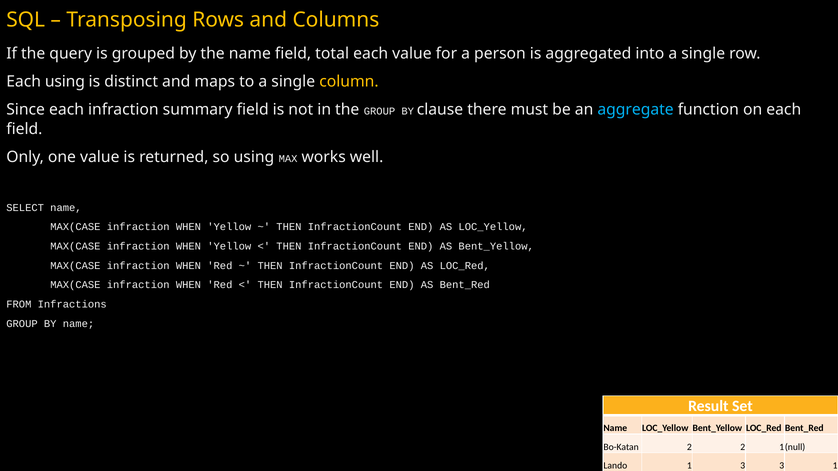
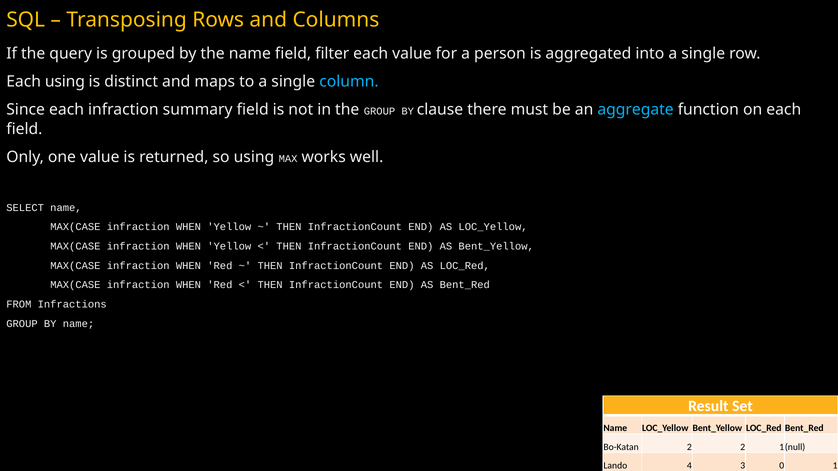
total: total -> filter (332, 54)
column colour: yellow -> light blue (349, 82)
Lando 1: 1 -> 4 (689, 466)
3 3: 3 -> 0 (782, 466)
